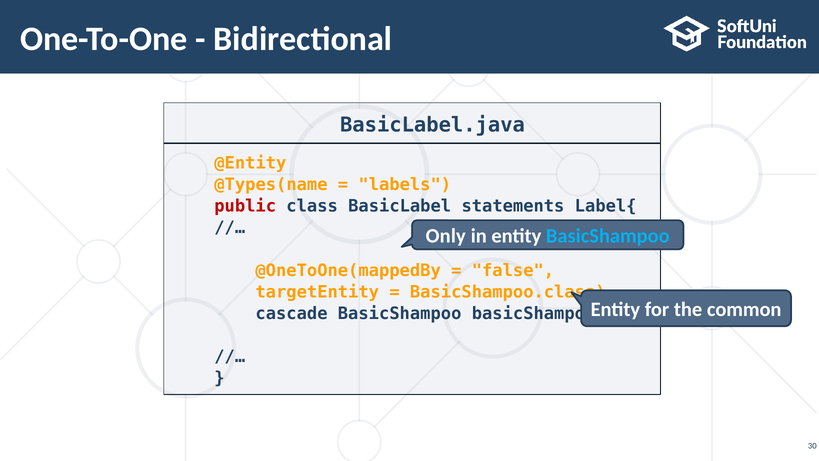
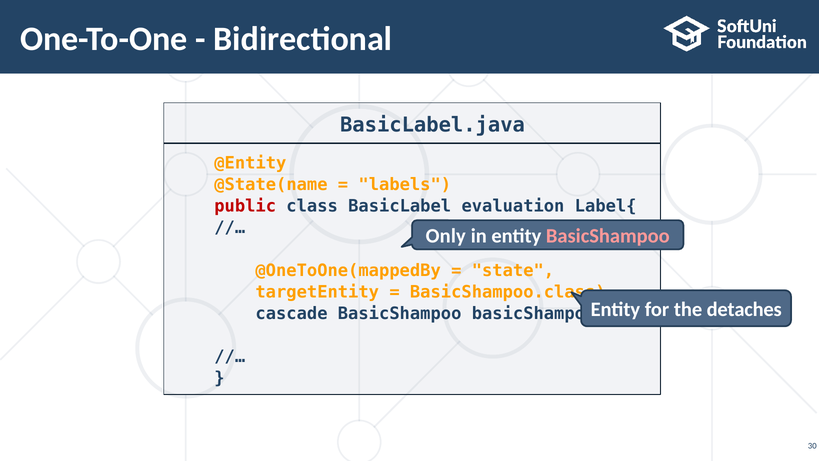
@Types(name: @Types(name -> @State(name (271, 185)
statements: statements -> evaluation (513, 206)
BasicShampoo colour: light blue -> pink (608, 236)
false: false -> state (513, 271)
common: common -> detaches (744, 310)
